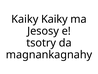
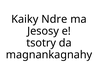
Kaiky Kaiky: Kaiky -> Ndre (54, 19)
